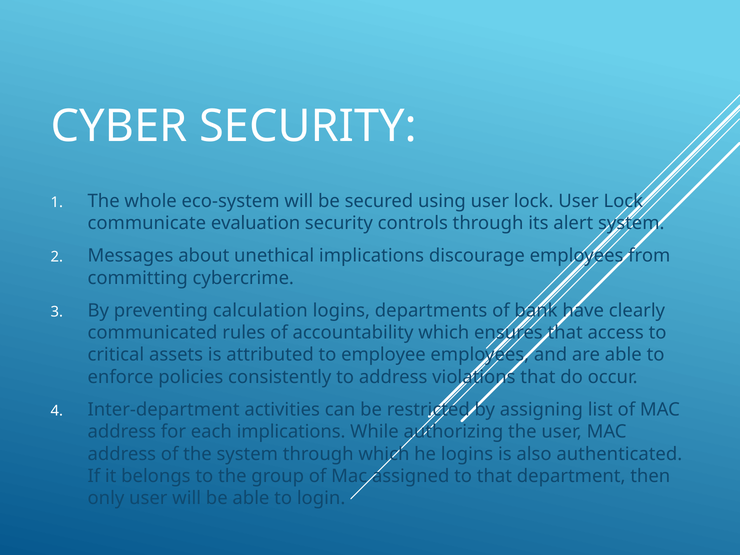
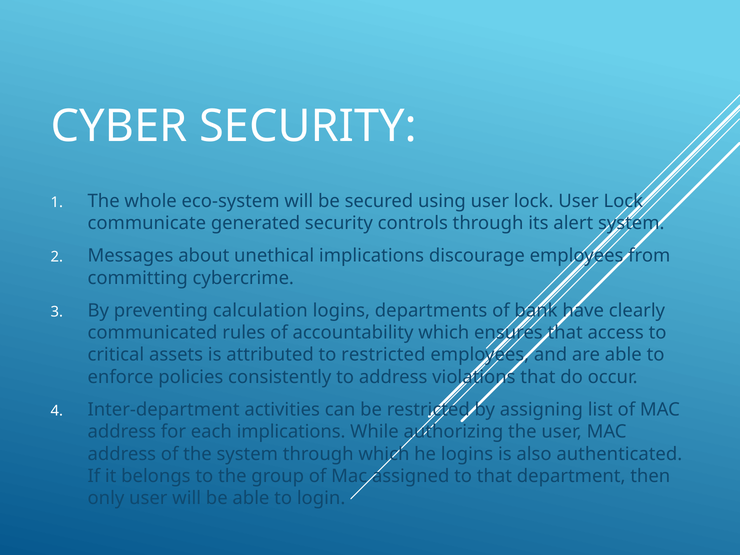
evaluation: evaluation -> generated (256, 223)
to employee: employee -> restricted (383, 355)
